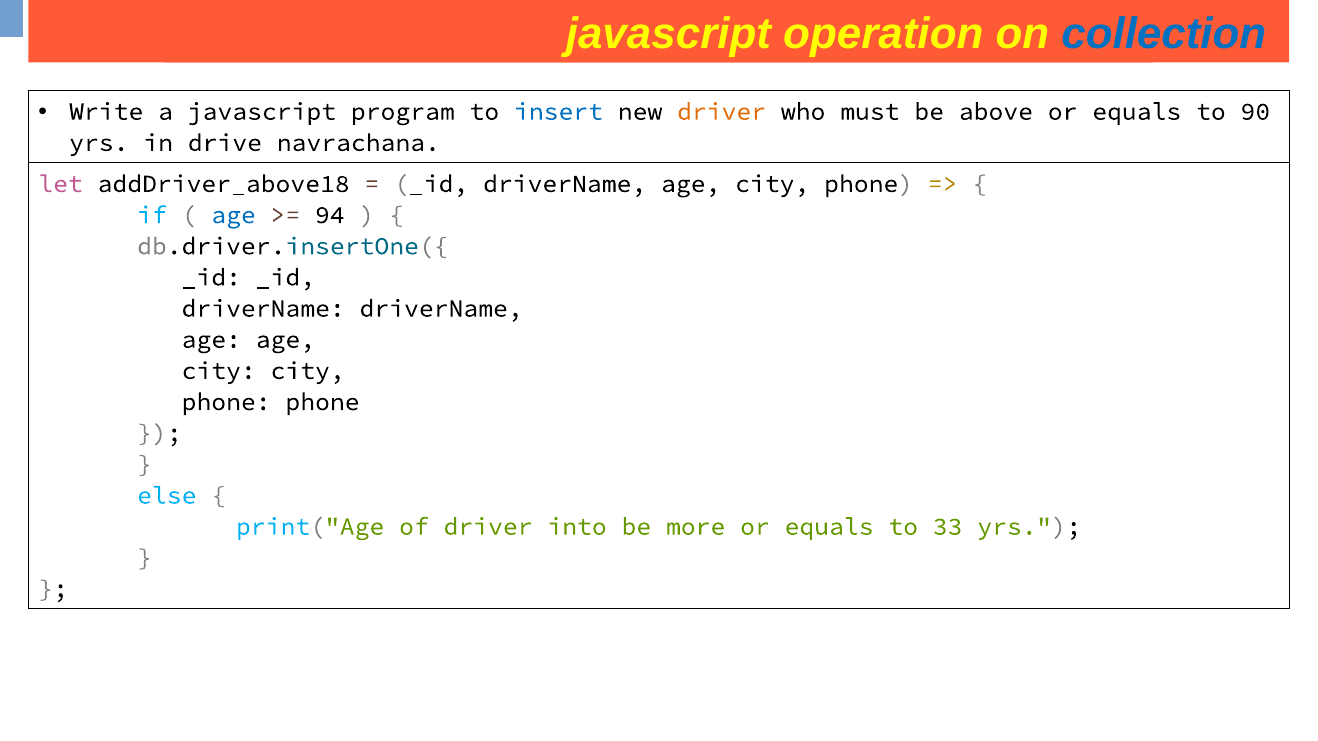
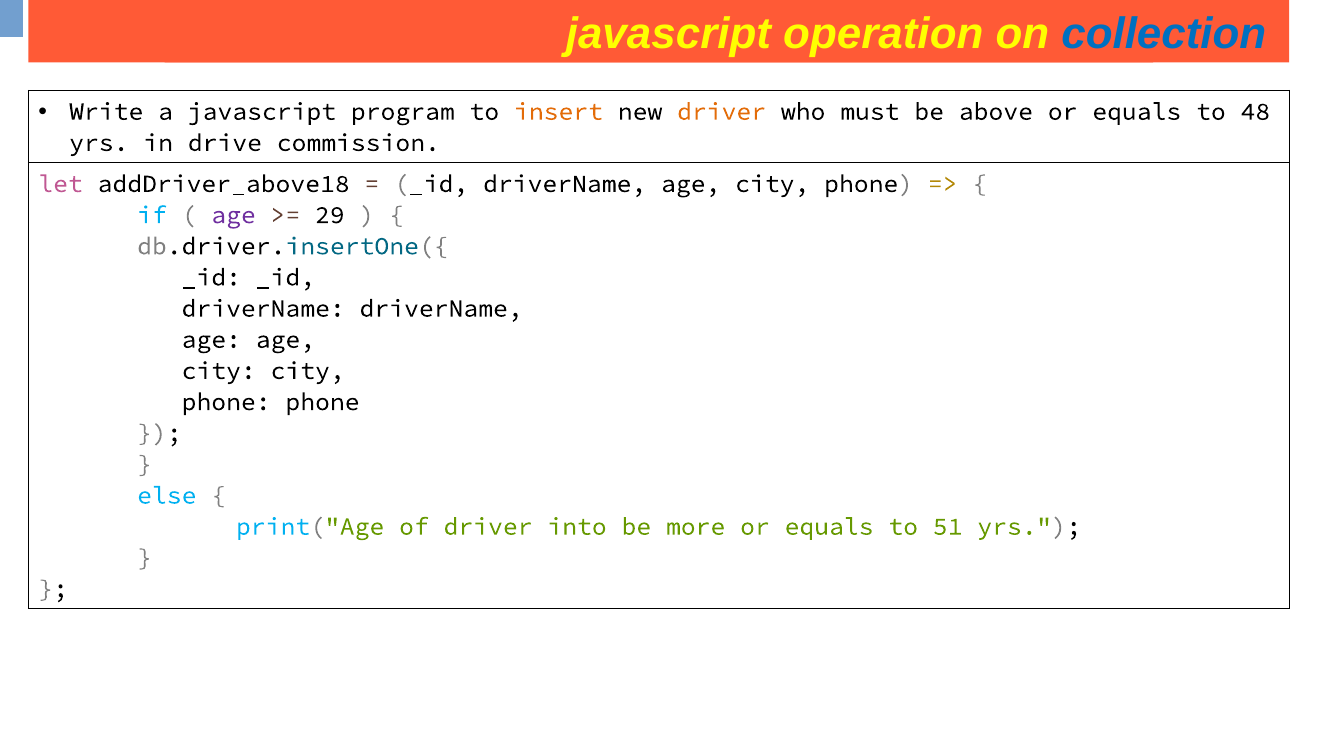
insert colour: blue -> orange (558, 112)
90: 90 -> 48 (1255, 112)
navrachana: navrachana -> commission (358, 143)
age colour: blue -> purple (234, 215)
94: 94 -> 29 (330, 215)
33: 33 -> 51 (948, 527)
